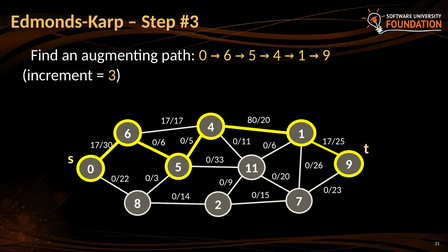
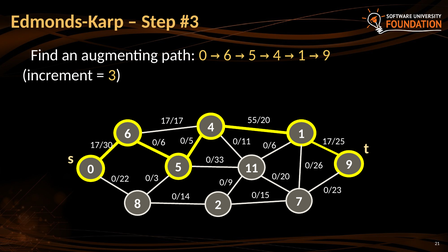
80/20: 80/20 -> 55/20 (259, 120)
